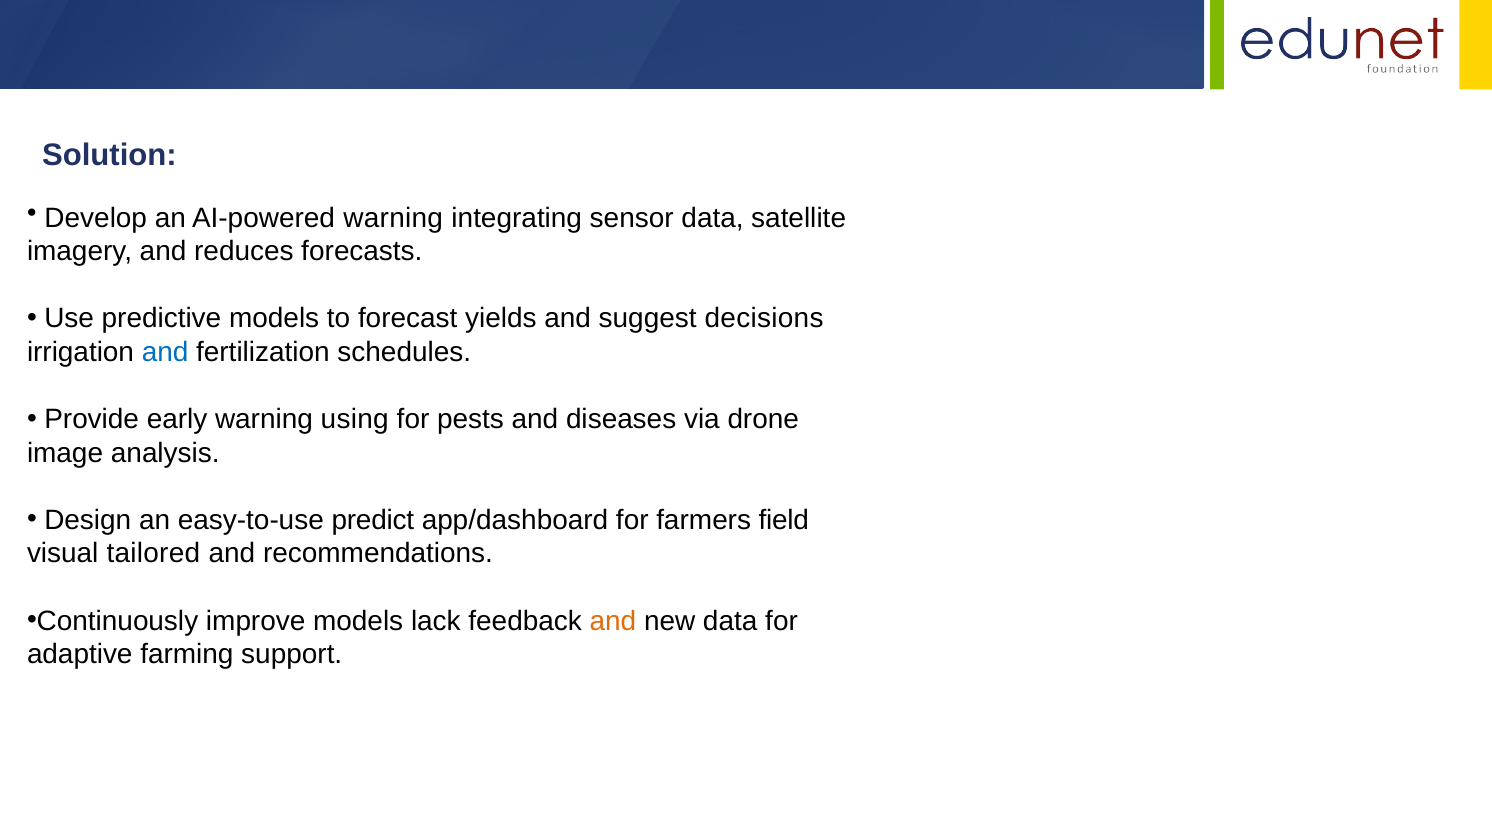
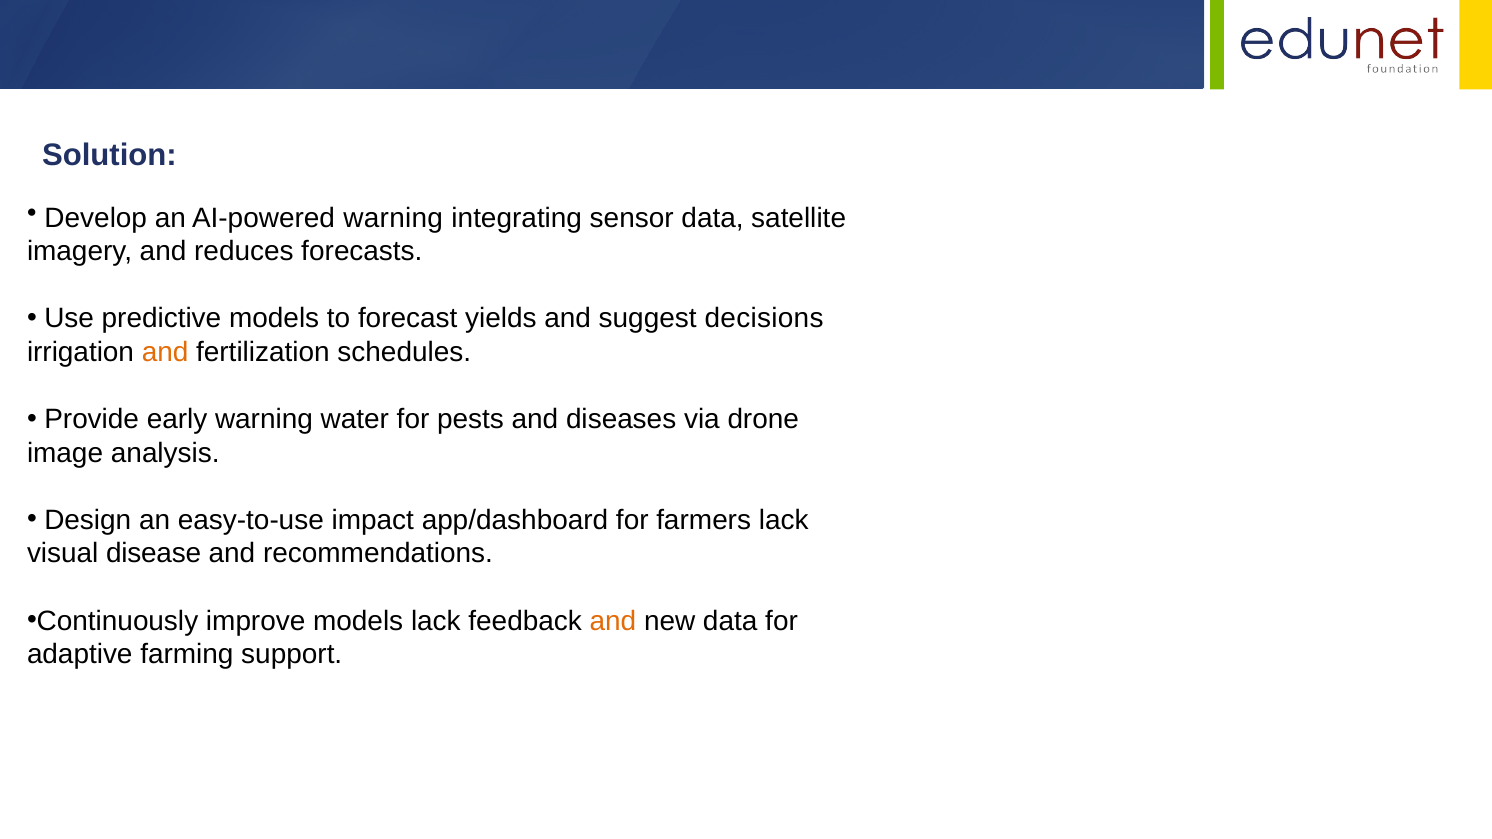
and colour: blue -> orange (165, 352)
using: using -> water (355, 420)
predict: predict -> impact (373, 520)
farmers field: field -> lack (784, 520)
tailored: tailored -> disease (154, 554)
